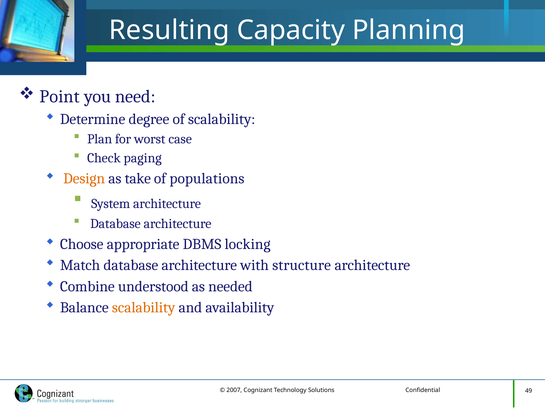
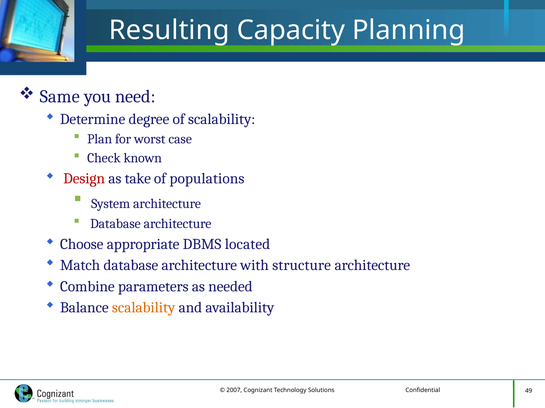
Point: Point -> Same (60, 97)
paging: paging -> known (143, 158)
Design colour: orange -> red (84, 179)
locking: locking -> located (248, 244)
understood: understood -> parameters (153, 287)
